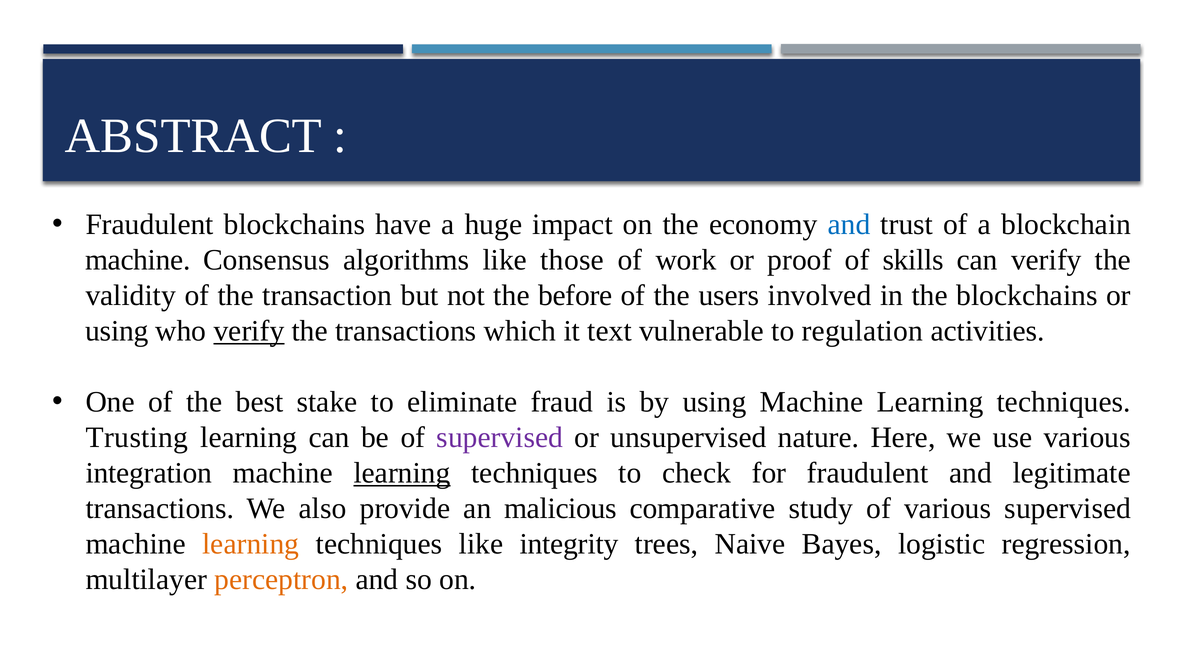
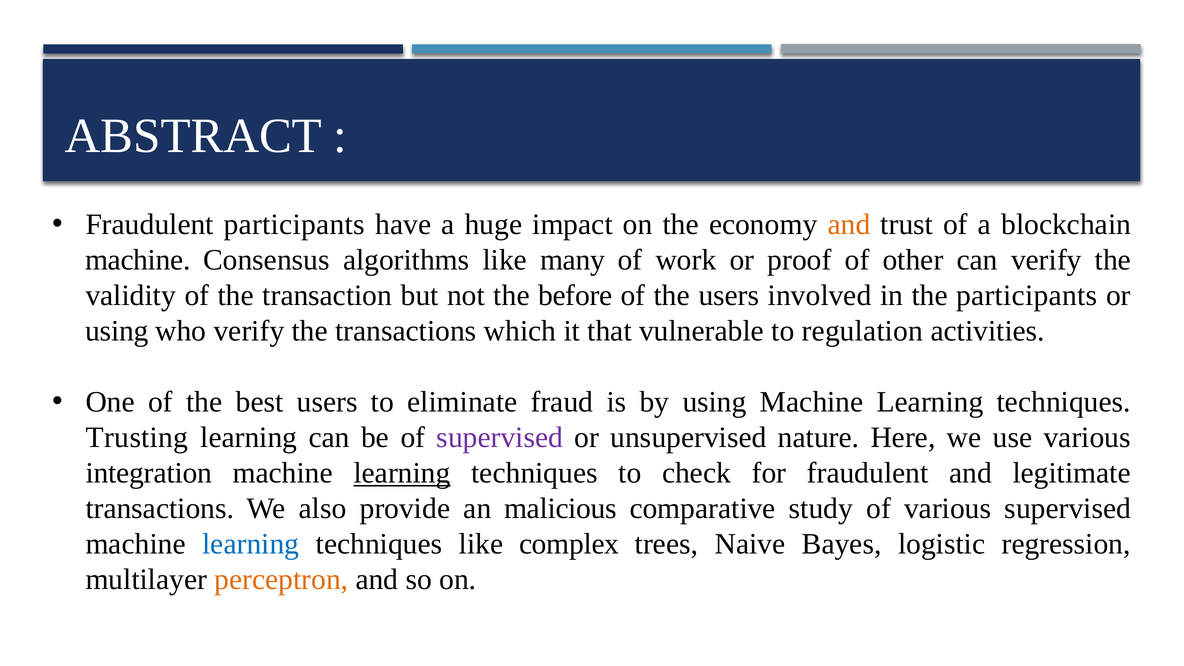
Fraudulent blockchains: blockchains -> participants (294, 224)
and colour: blue -> orange (849, 224)
those: those -> many (573, 260)
skills: skills -> other (913, 260)
the blockchains: blockchains -> participants (1027, 295)
verify underline: present -> none (249, 331)
text: text -> that (610, 331)
best stake: stake -> users (327, 402)
learning colour: orange -> blue (251, 544)
integrity: integrity -> complex (569, 544)
